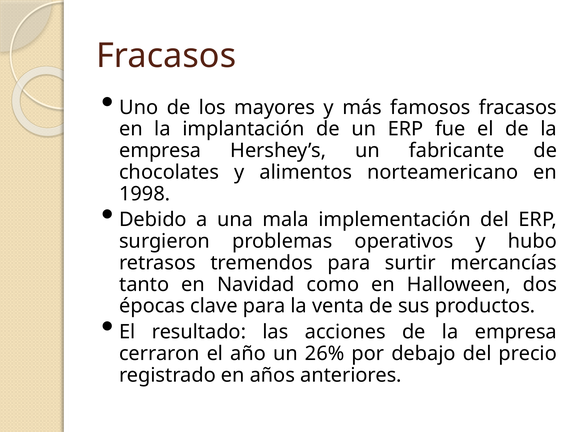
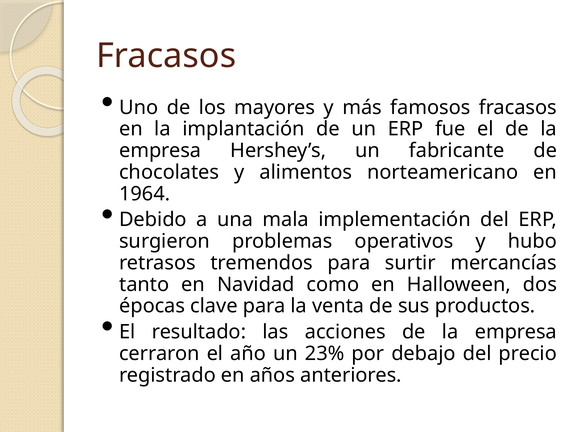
1998: 1998 -> 1964 (145, 194)
26%: 26% -> 23% (325, 354)
